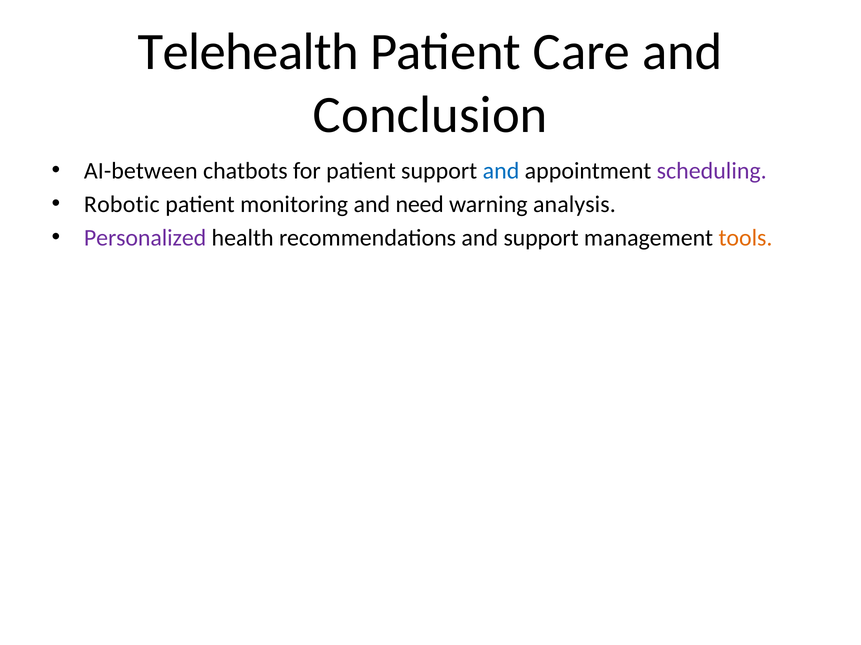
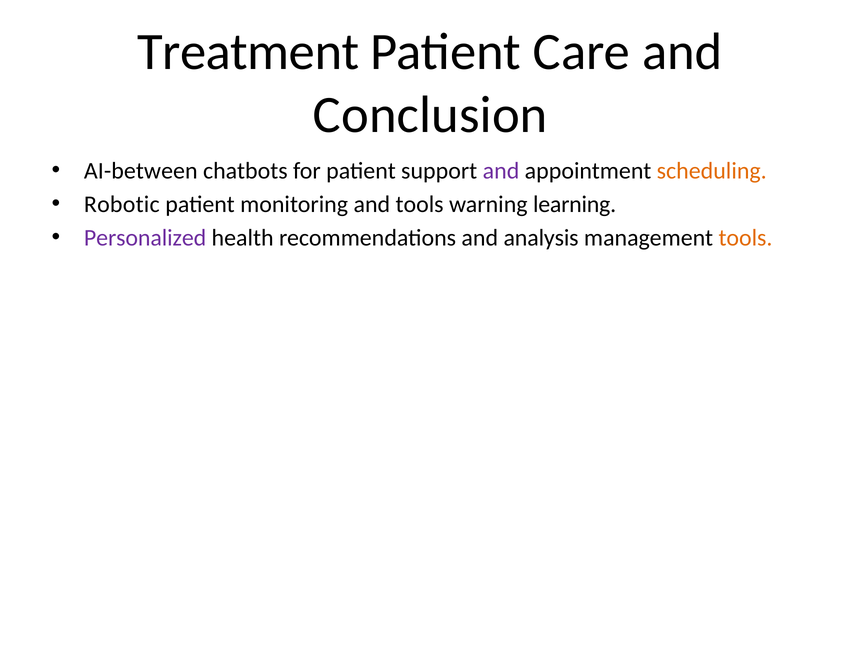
Telehealth: Telehealth -> Treatment (248, 52)
and colour: blue -> purple (501, 171)
scheduling colour: purple -> orange (712, 171)
and need: need -> tools (420, 205)
analysis: analysis -> learning (575, 205)
and support: support -> analysis (541, 238)
